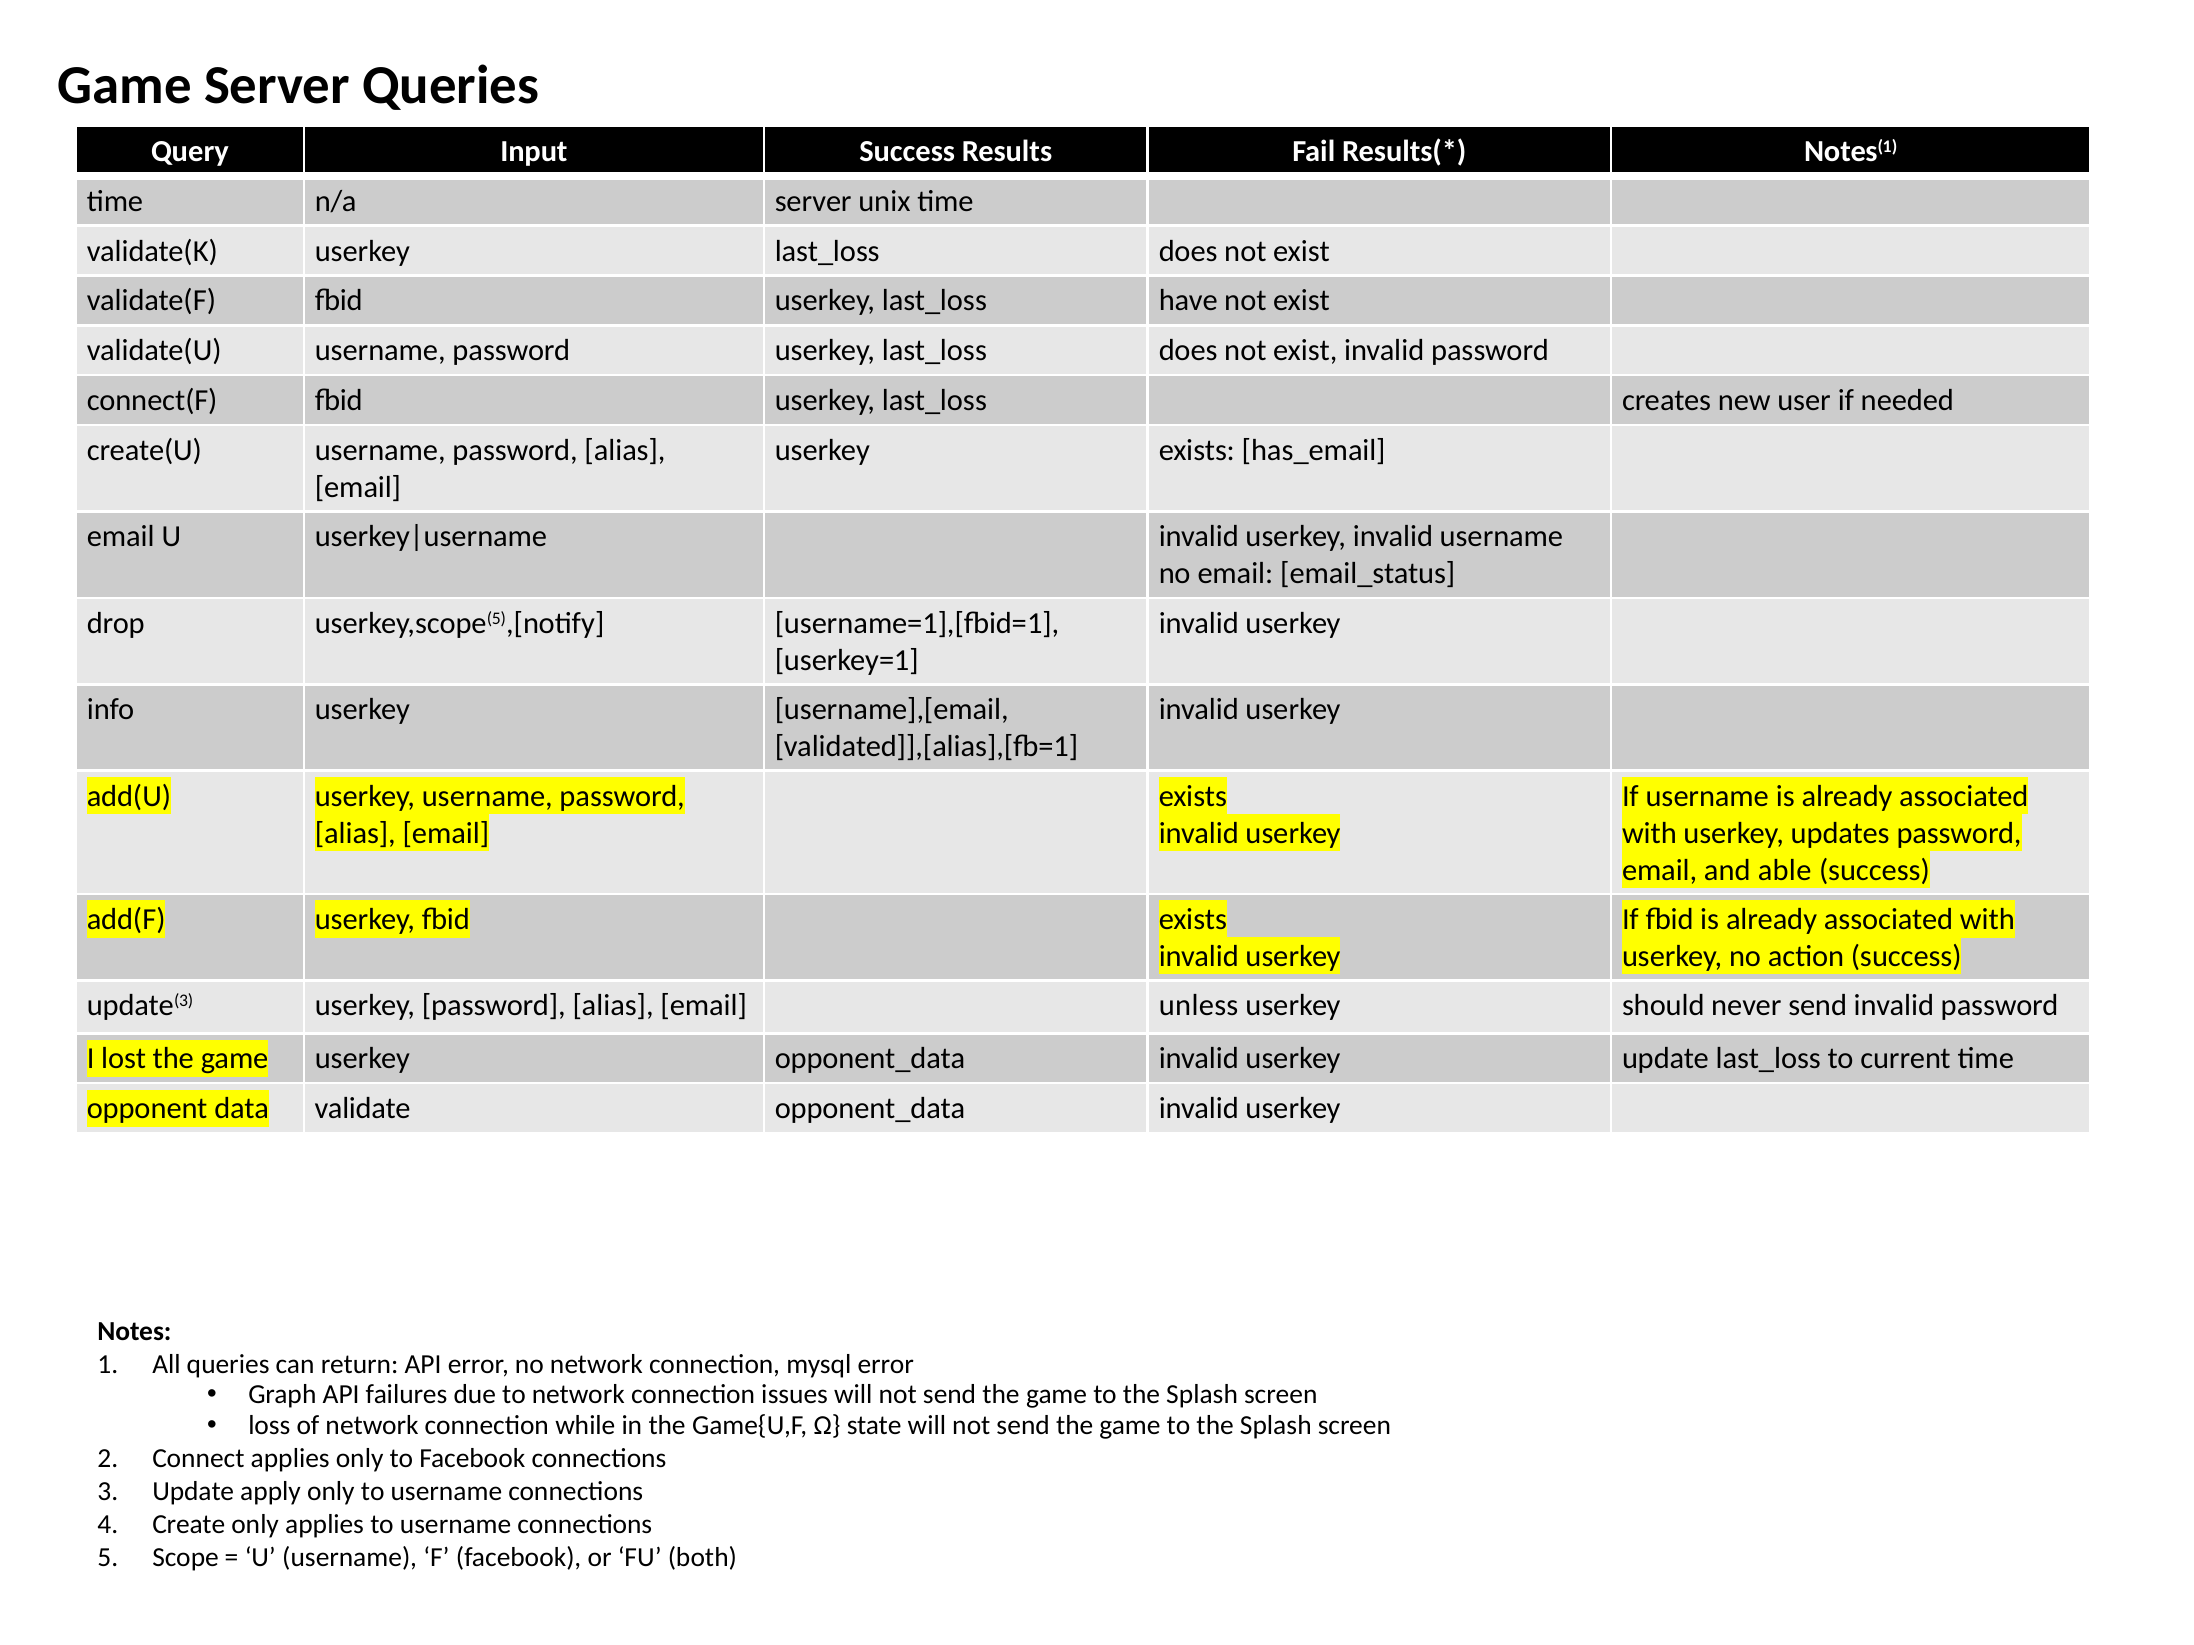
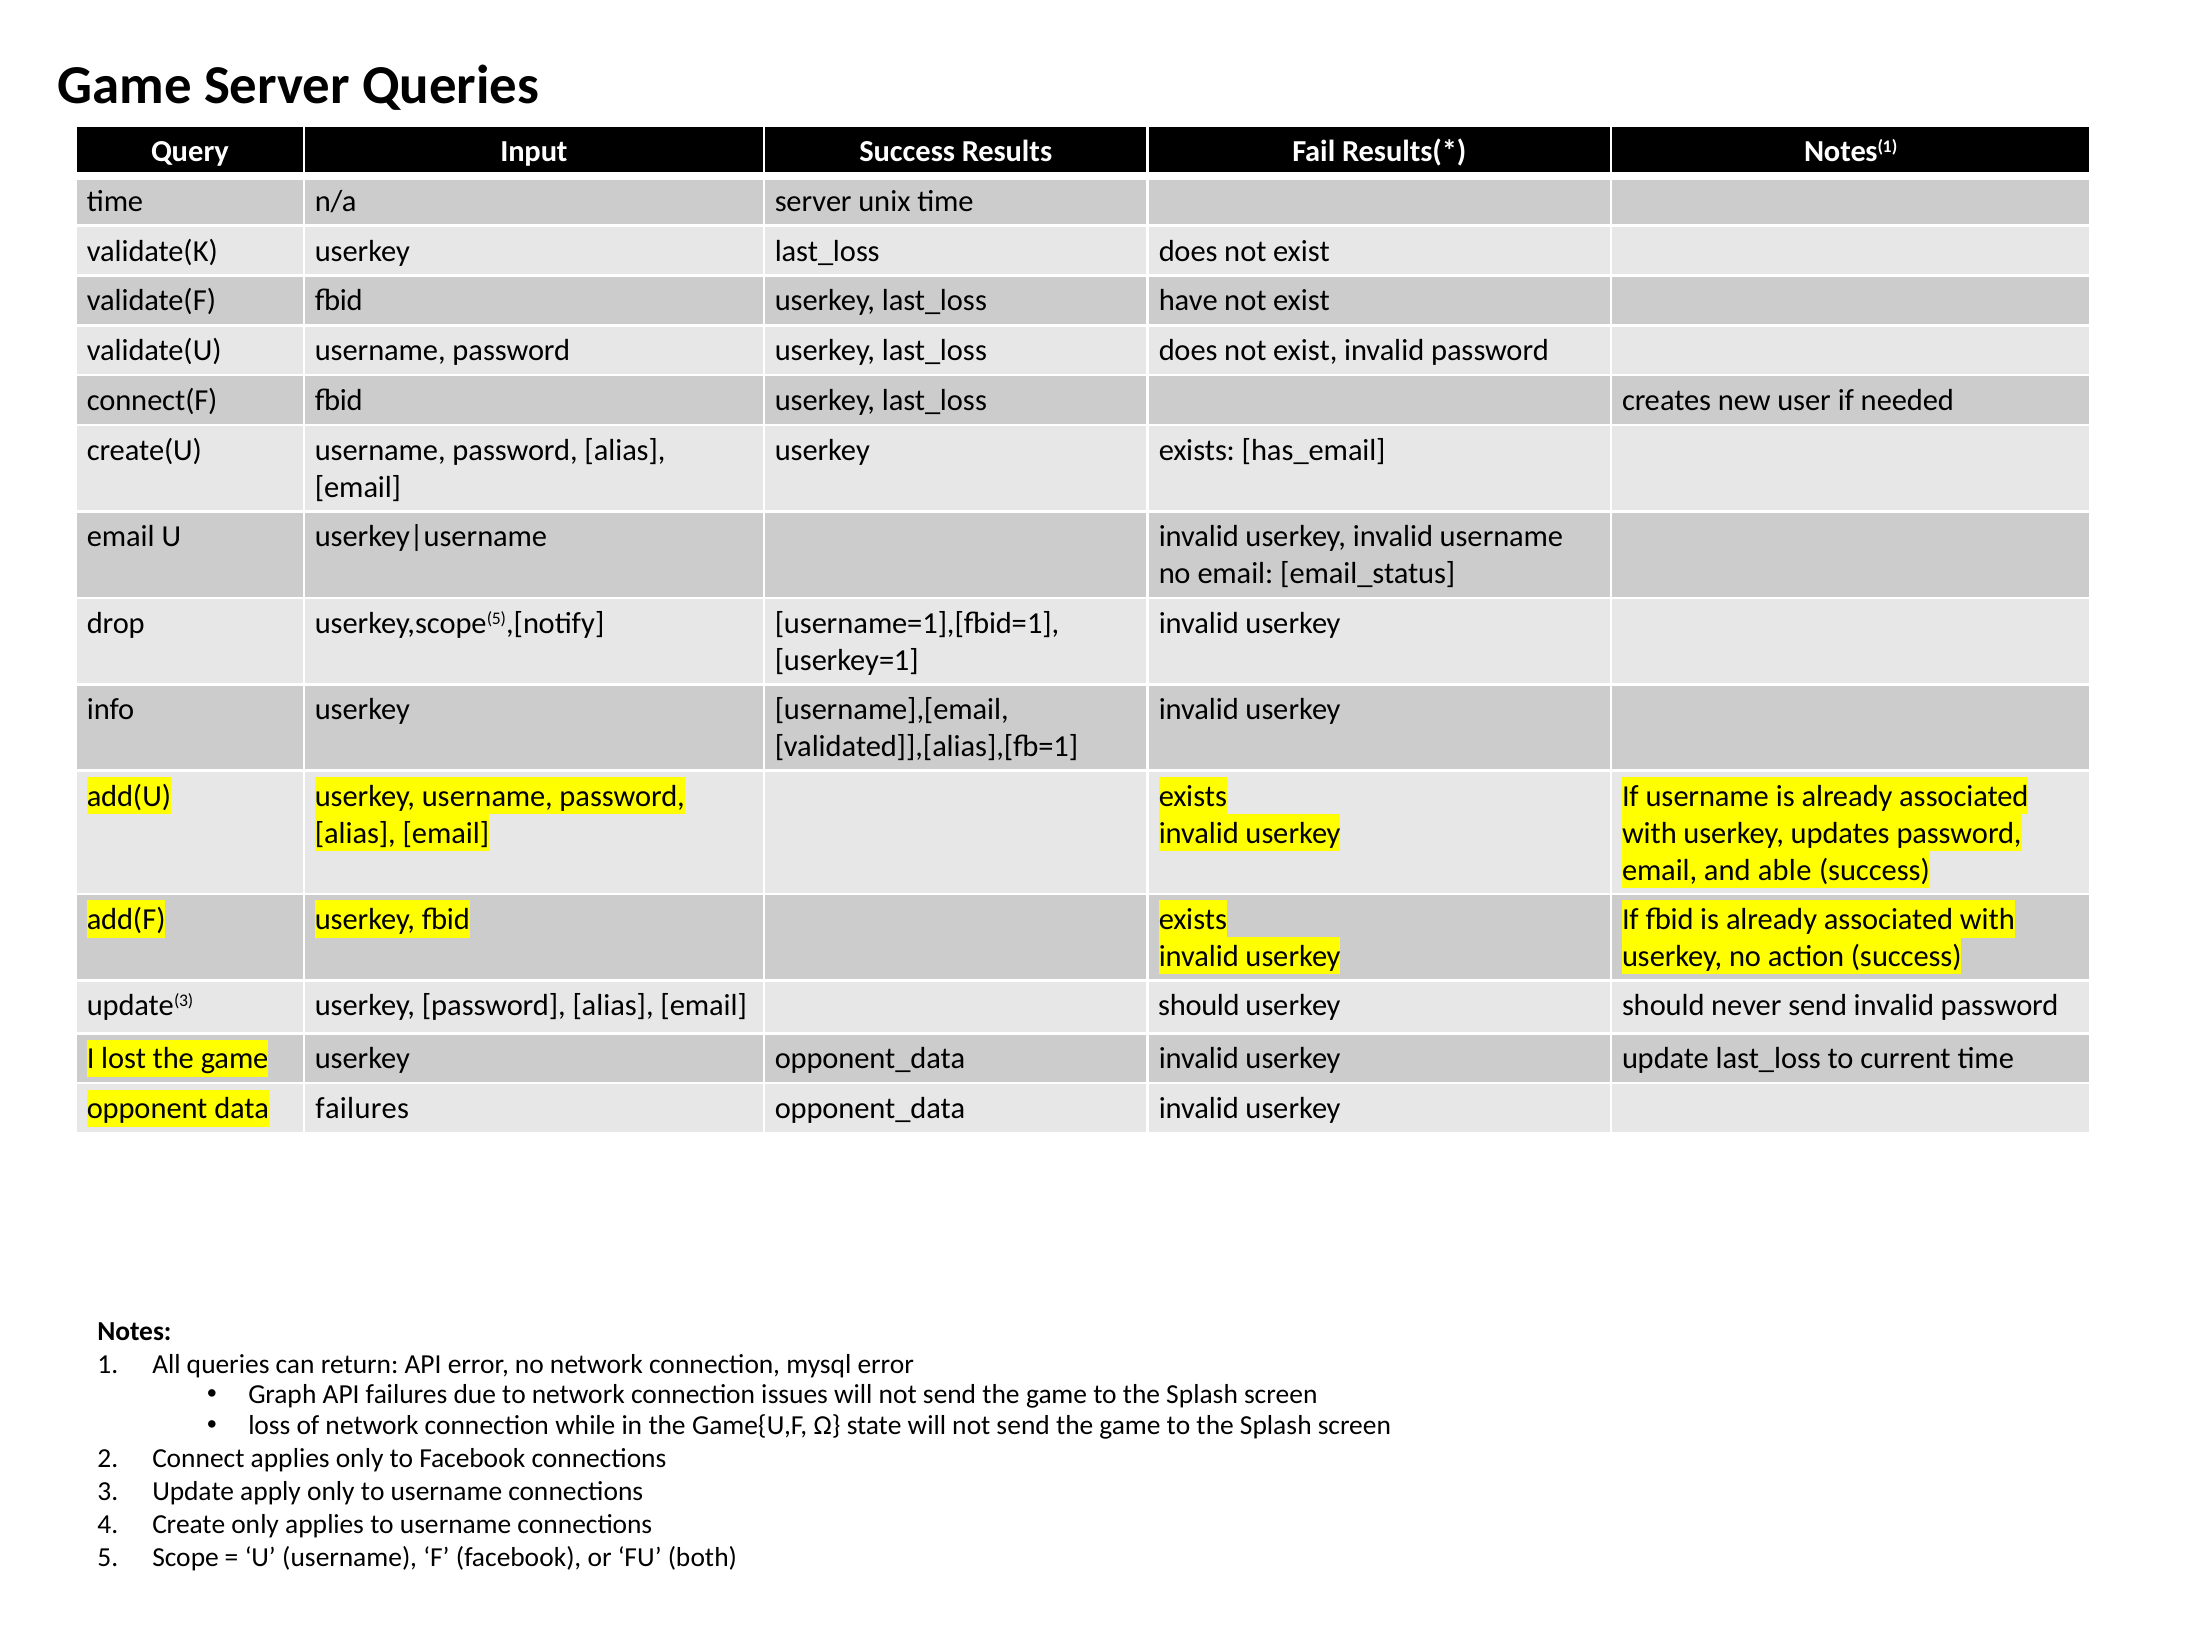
email unless: unless -> should (1199, 1006)
data validate: validate -> failures (362, 1109)
